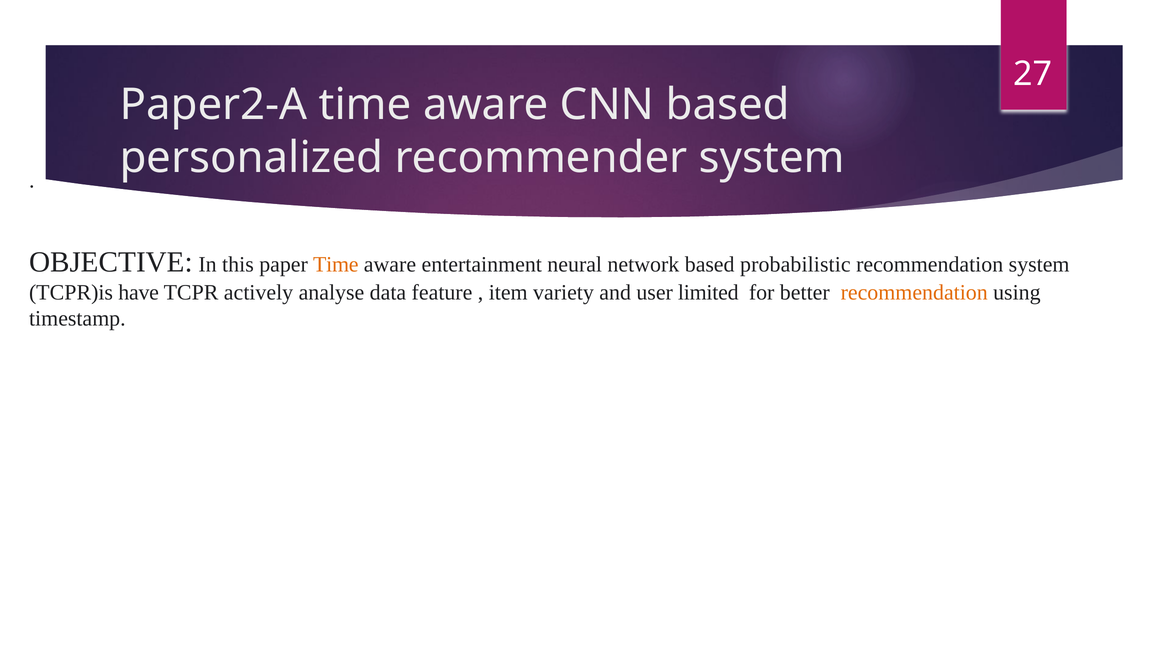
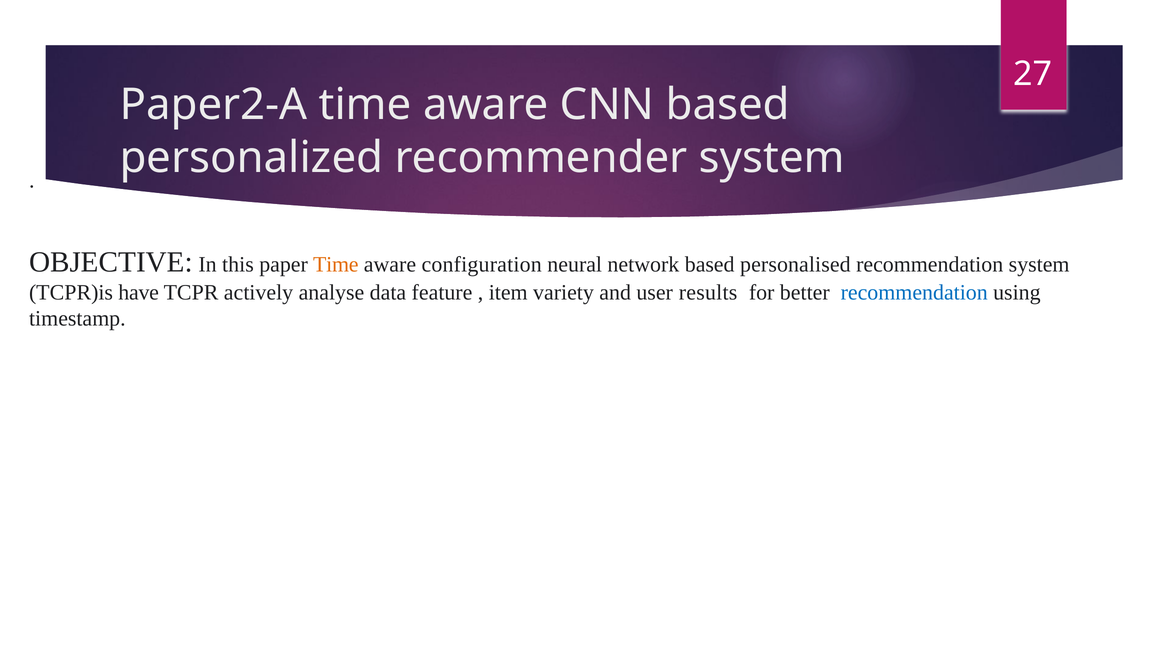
entertainment: entertainment -> configuration (482, 264)
probabilistic: probabilistic -> personalised (795, 264)
limited: limited -> results (708, 292)
recommendation colour: orange -> blue (914, 292)
